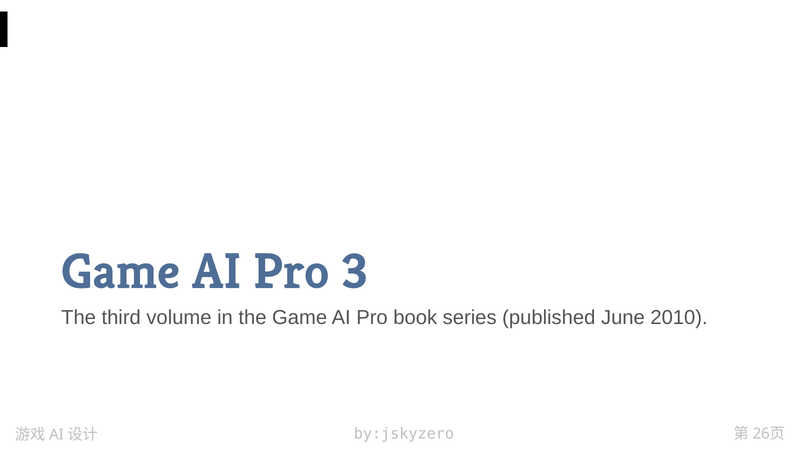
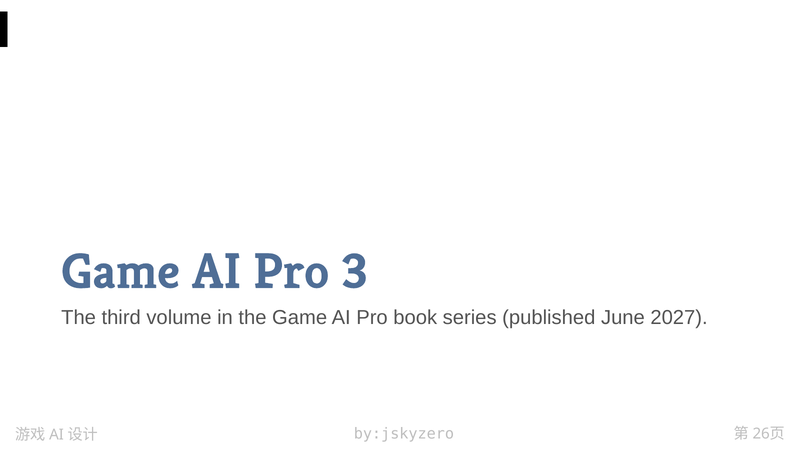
2010: 2010 -> 2027 (679, 318)
